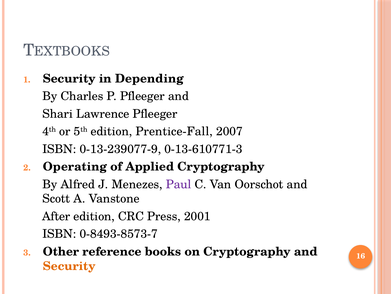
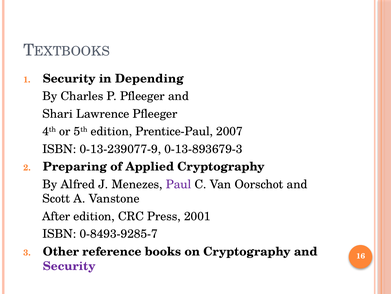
Prentice-Fall: Prentice-Fall -> Prentice-Paul (174, 131)
0-13-610771-3: 0-13-610771-3 -> 0-13-893679-3 (203, 149)
Operating: Operating -> Preparing (75, 166)
0-8493-8573-7: 0-8493-8573-7 -> 0-8493-9285-7 (119, 233)
Security colour: orange -> purple (69, 265)
